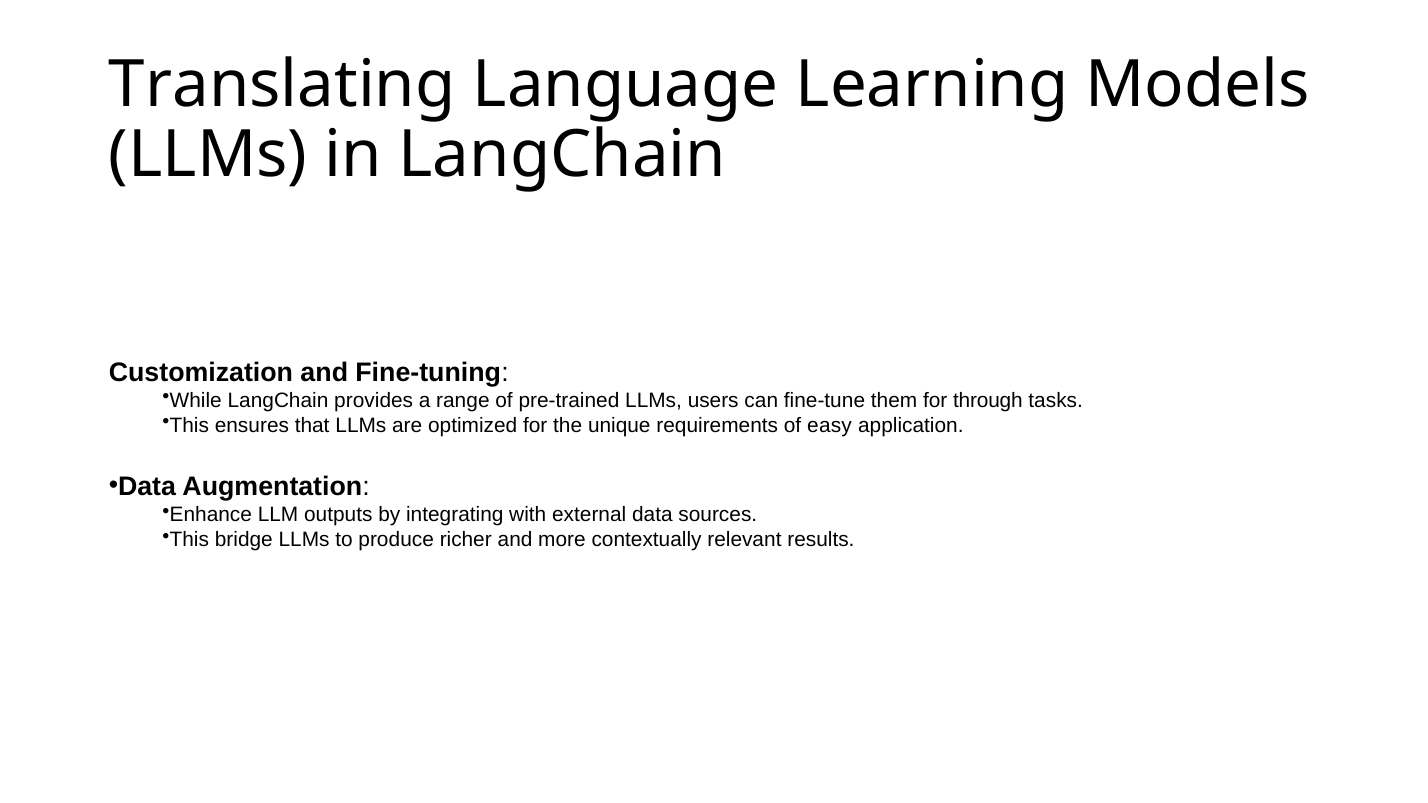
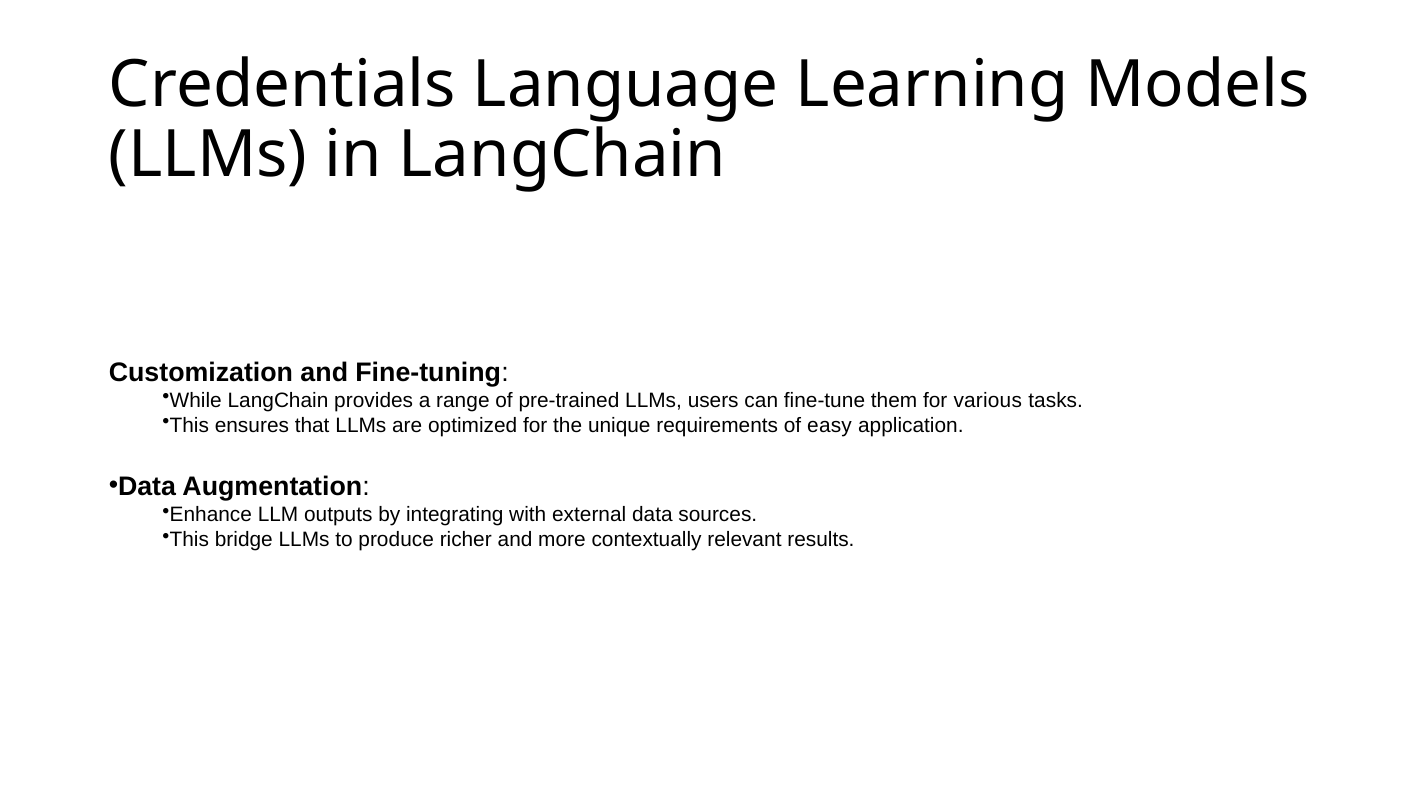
Translating: Translating -> Credentials (282, 85)
through: through -> various (988, 400)
